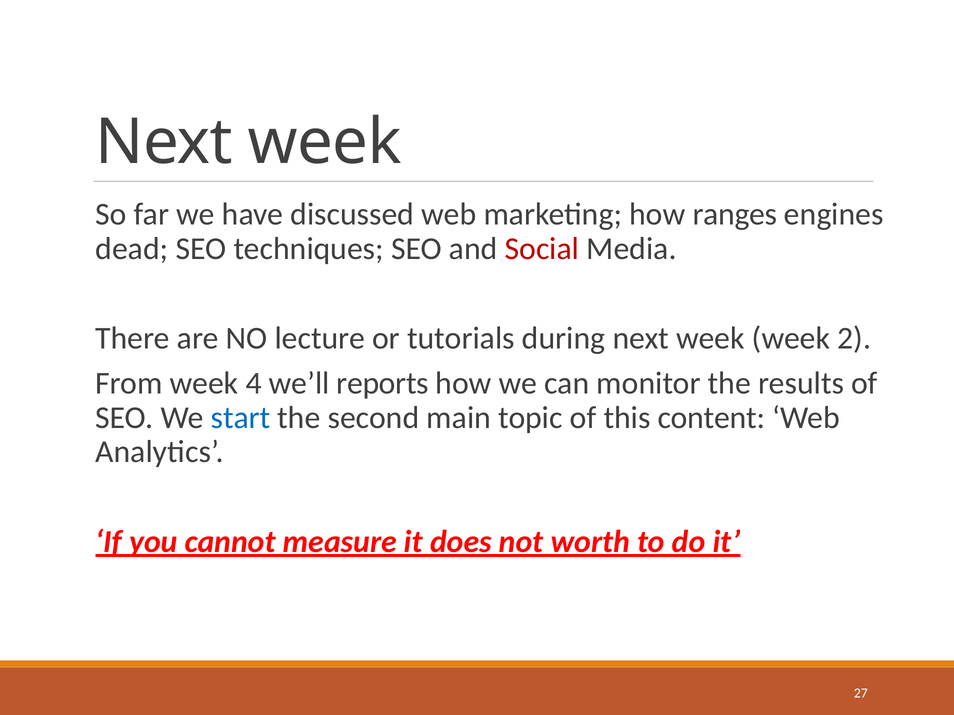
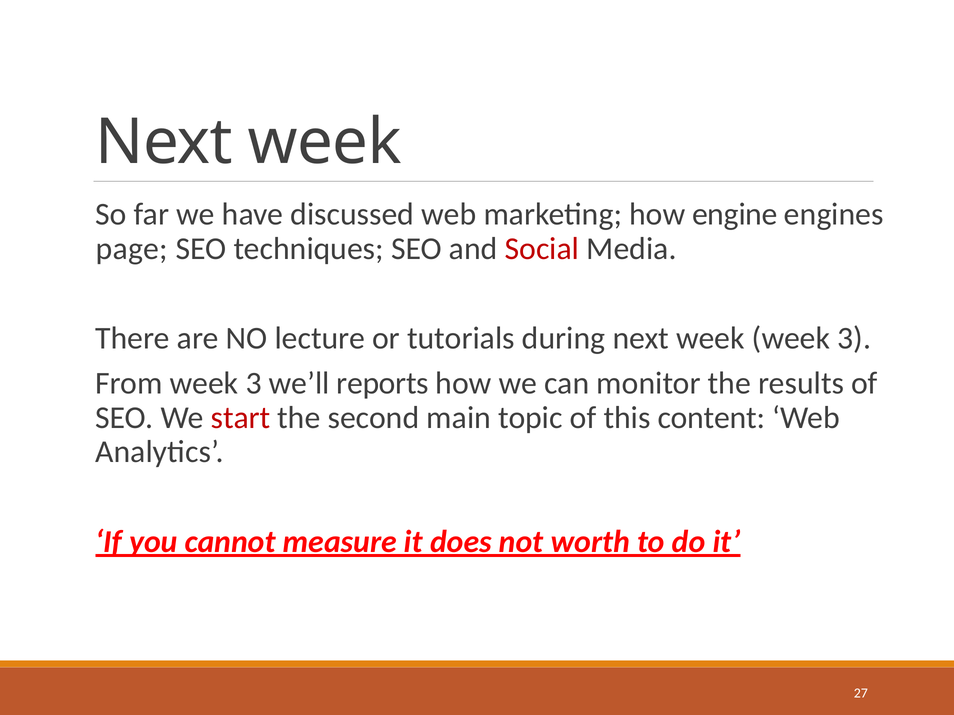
ranges: ranges -> engine (735, 214)
dead: dead -> page (132, 249)
week week 2: 2 -> 3 (854, 339)
From week 4: 4 -> 3 (254, 384)
start colour: blue -> red (241, 418)
